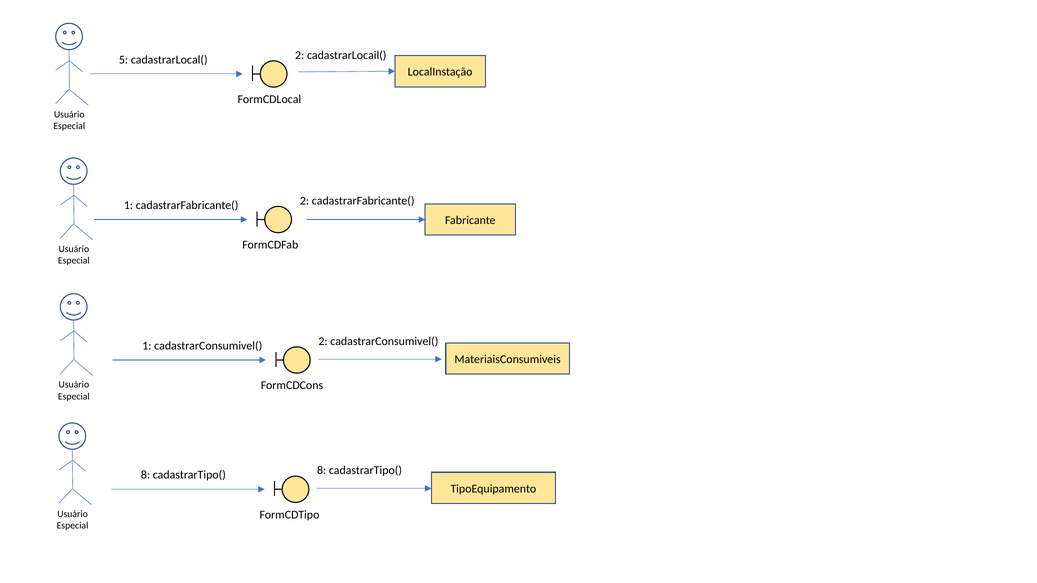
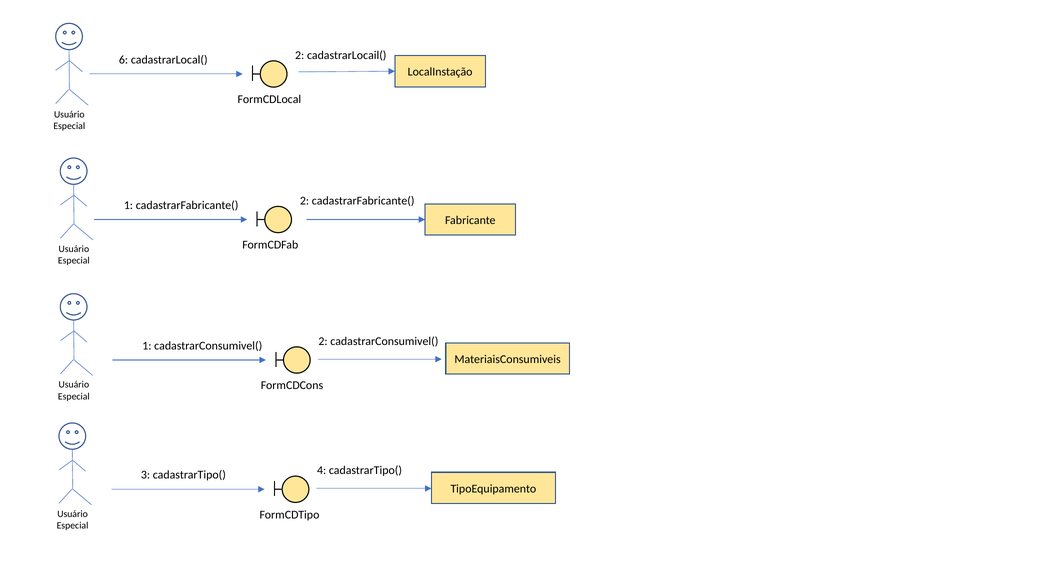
5: 5 -> 6 (124, 60)
8: 8 -> 4 (322, 471)
8: 8 -> 3 (145, 475)
